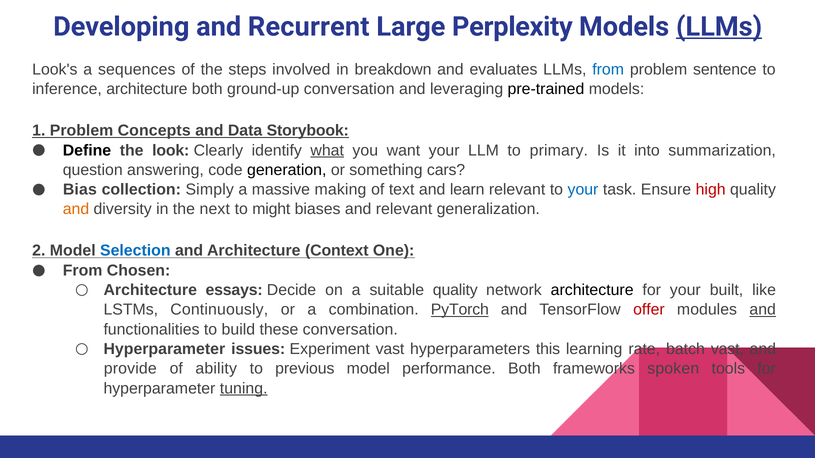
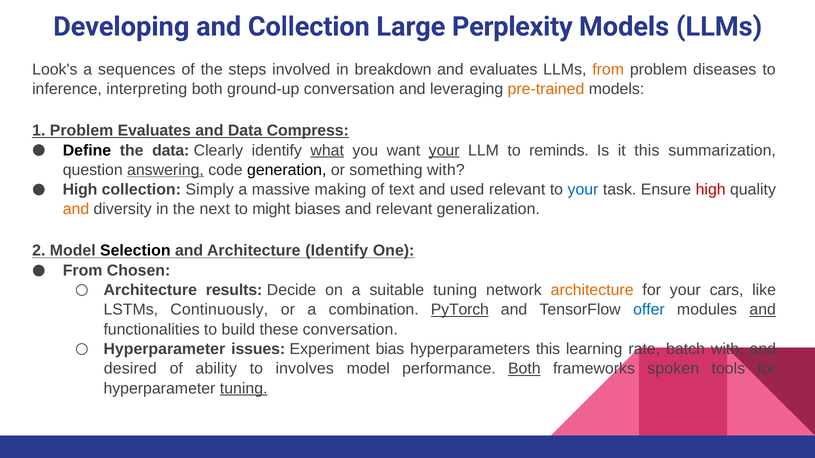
and Recurrent: Recurrent -> Collection (309, 27)
LLMs underline: present -> none (719, 27)
from colour: blue -> orange (608, 70)
sentence: sentence -> diseases (725, 70)
inference architecture: architecture -> interpreting (147, 89)
pre-trained colour: black -> orange (546, 89)
Problem Concepts: Concepts -> Evaluates (154, 131)
Storybook: Storybook -> Compress (308, 131)
the look: look -> data (171, 150)
your underline: none -> present (444, 150)
primary: primary -> reminds (559, 150)
it into: into -> this (647, 150)
answering underline: none -> present (165, 170)
something cars: cars -> with (446, 170)
Bias: Bias -> High (80, 190)
learn: learn -> used (467, 190)
Selection colour: blue -> black (135, 251)
Architecture Context: Context -> Identify (337, 251)
essays: essays -> results (234, 290)
suitable quality: quality -> tuning (455, 290)
architecture colour: black -> orange (592, 290)
built: built -> cars (727, 290)
offer colour: red -> blue (649, 310)
Experiment vast: vast -> bias (390, 349)
batch vast: vast -> with (727, 349)
provide: provide -> desired (130, 369)
previous: previous -> involves (305, 369)
Both underline: none -> present (524, 369)
